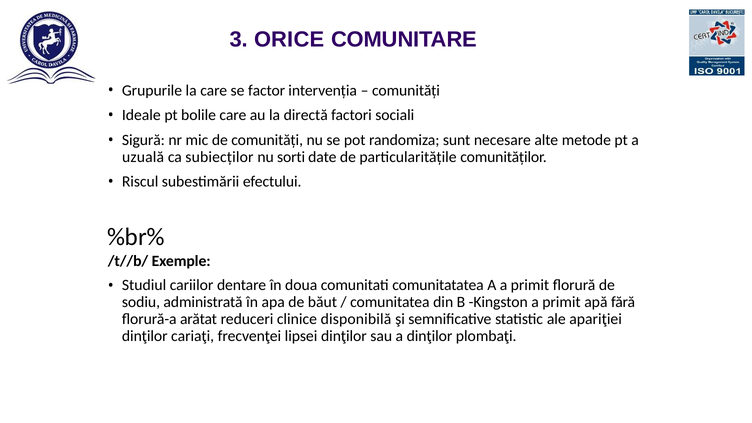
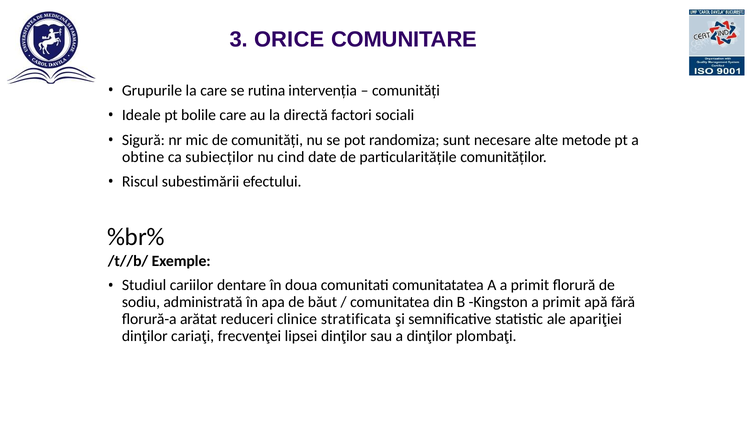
factor: factor -> rutina (267, 90)
uzuală: uzuală -> obtine (143, 157)
sorti: sorti -> cind (291, 157)
disponibilă: disponibilă -> stratificata (356, 319)
